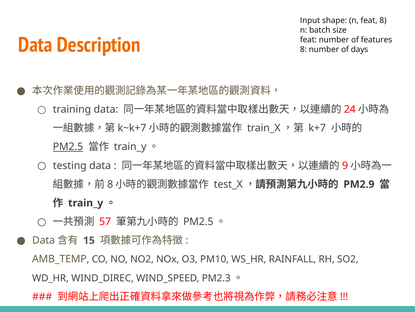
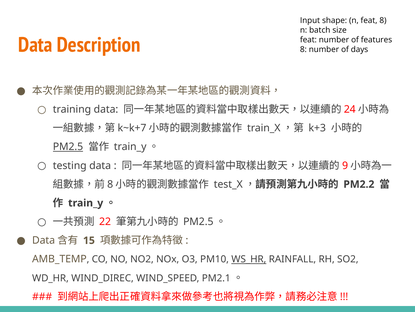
k+7: k+7 -> k+3 (317, 128)
PM2.9: PM2.9 -> PM2.2 (359, 184)
57: 57 -> 22 (105, 221)
WS_HR underline: none -> present (249, 259)
PM2.3: PM2.3 -> PM2.1 (216, 277)
